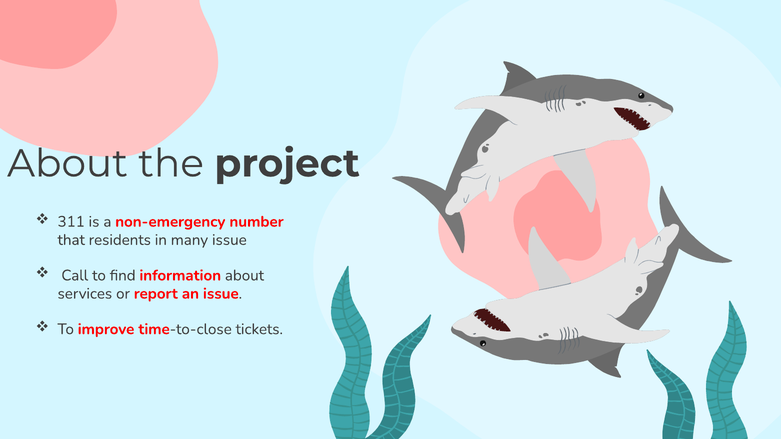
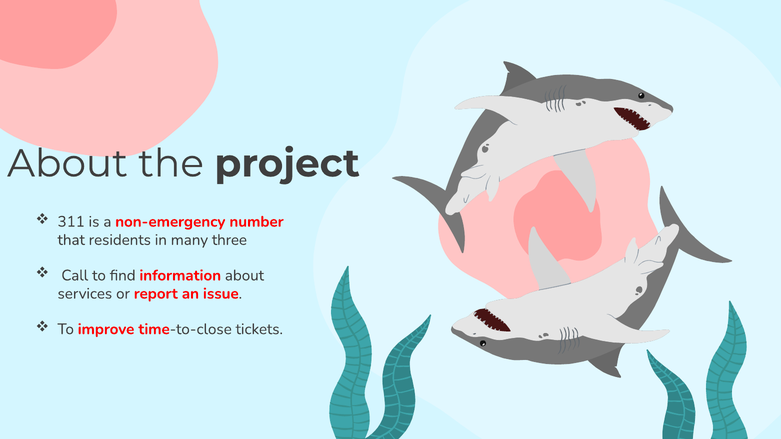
many issue: issue -> three (229, 240)
